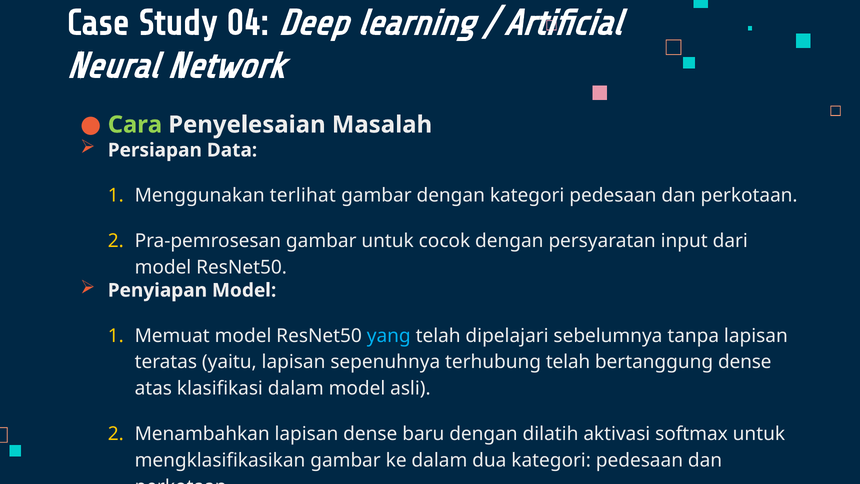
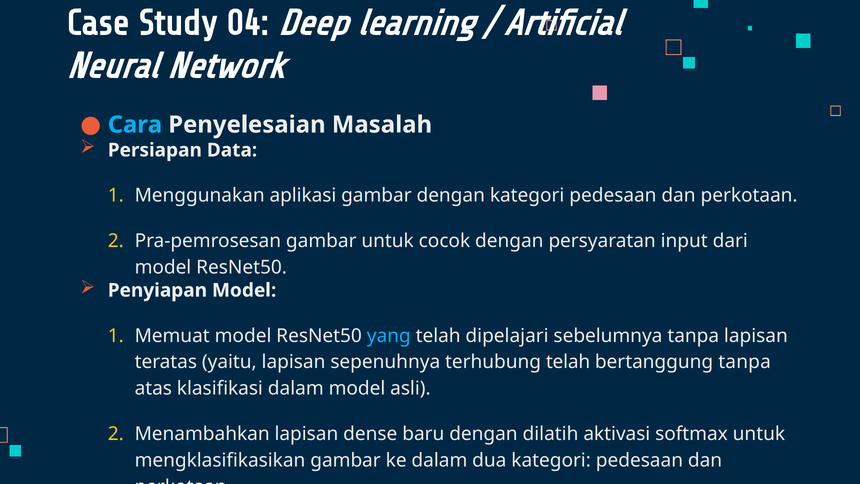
Cara colour: light green -> light blue (135, 125)
terlihat: terlihat -> aplikasi (303, 196)
bertanggung dense: dense -> tanpa (745, 362)
